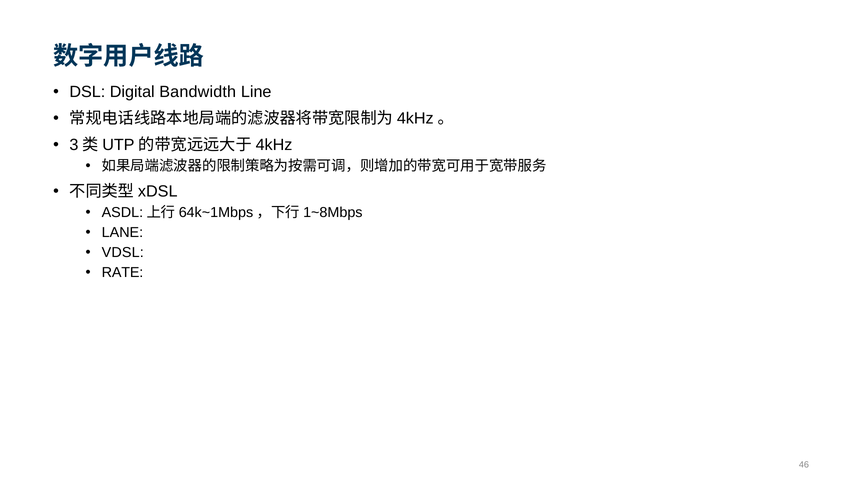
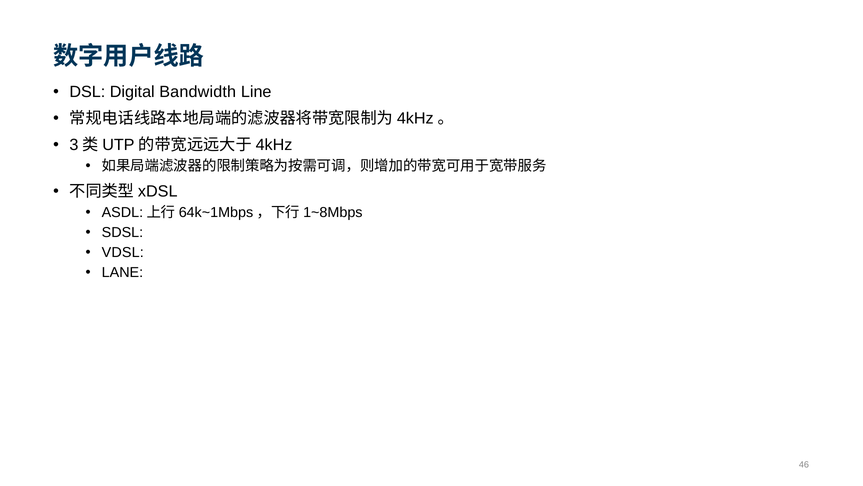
LANE: LANE -> SDSL (122, 232)
RATE: RATE -> LANE (122, 272)
